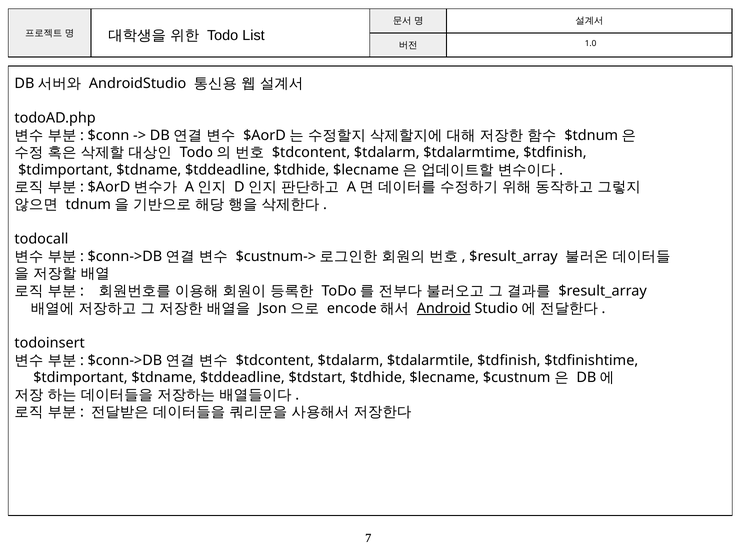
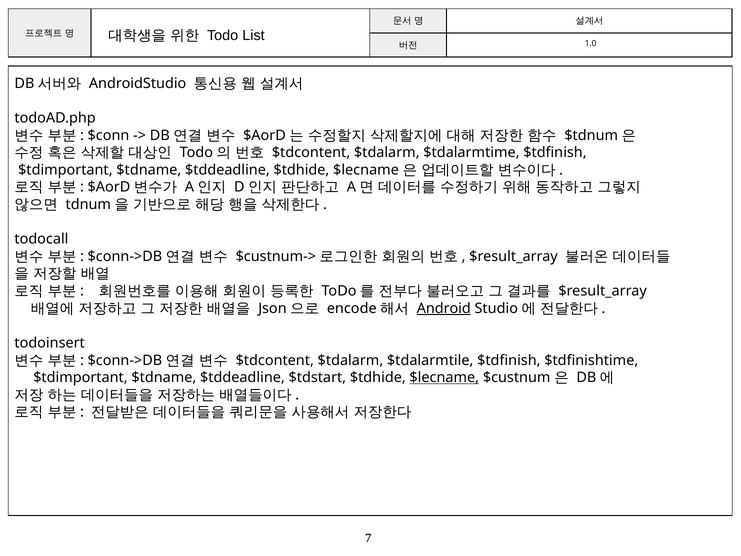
$lecname underline: none -> present (444, 377)
